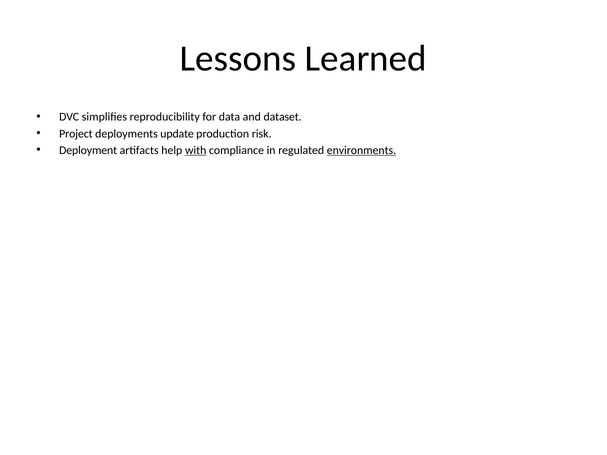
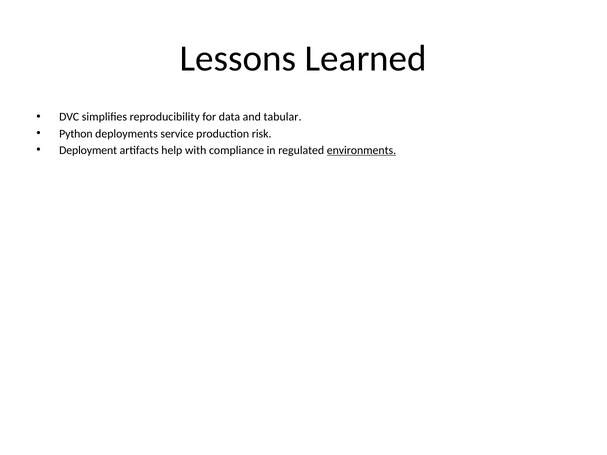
dataset: dataset -> tabular (283, 117)
Project: Project -> Python (76, 134)
update: update -> service (177, 134)
with underline: present -> none (196, 150)
